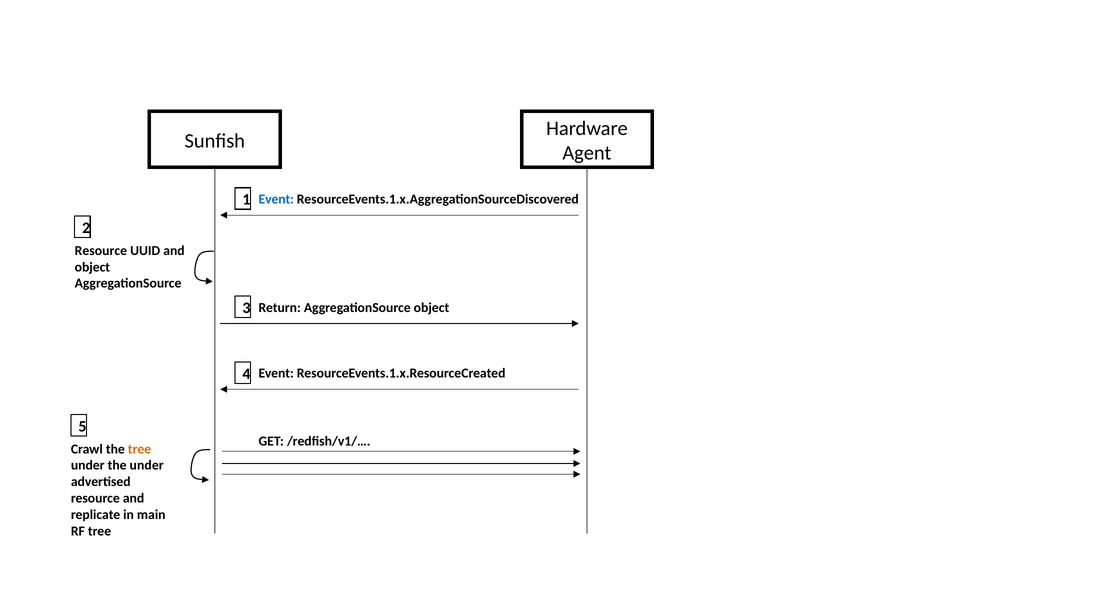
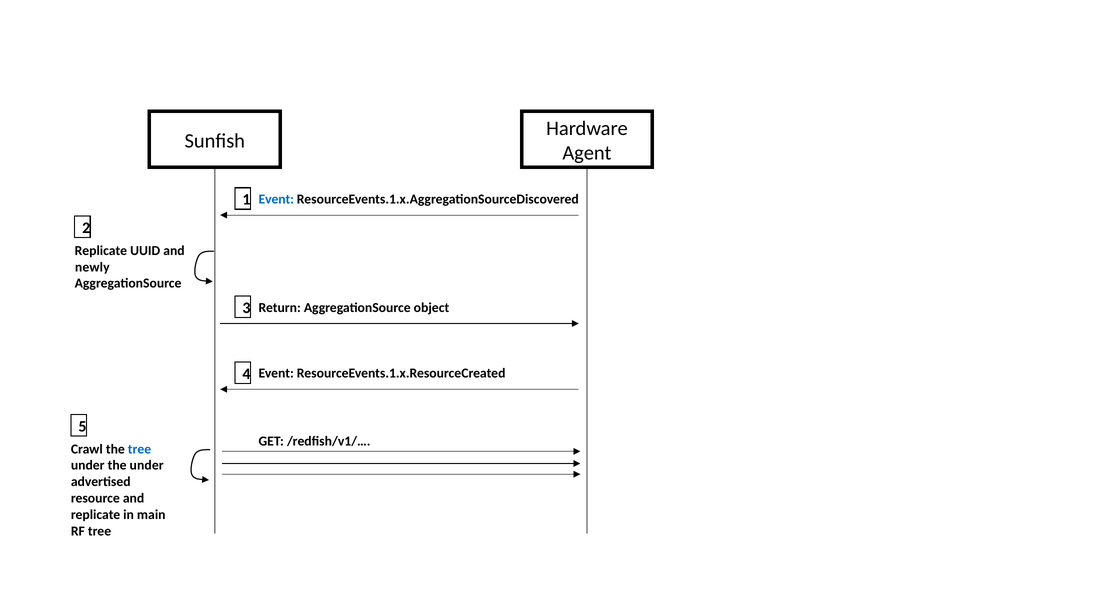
Resource: Resource -> Replicate (101, 250)
object: object -> newly (92, 267)
tree colour: orange -> blue (139, 449)
